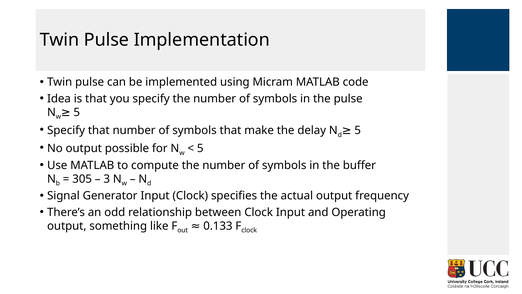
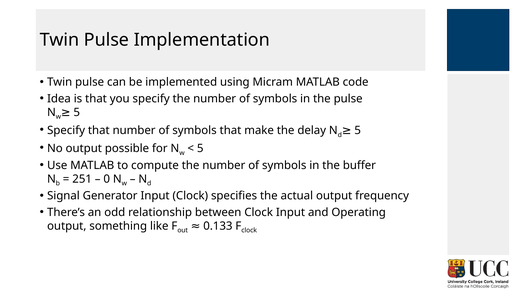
305: 305 -> 251 (82, 179)
3: 3 -> 0 (107, 179)
